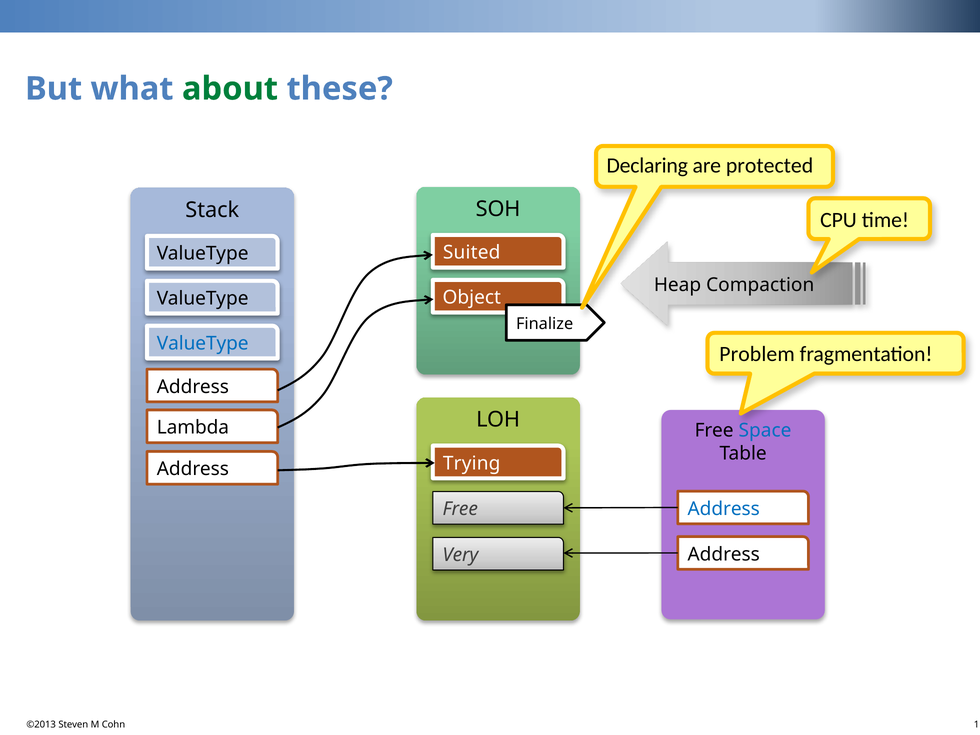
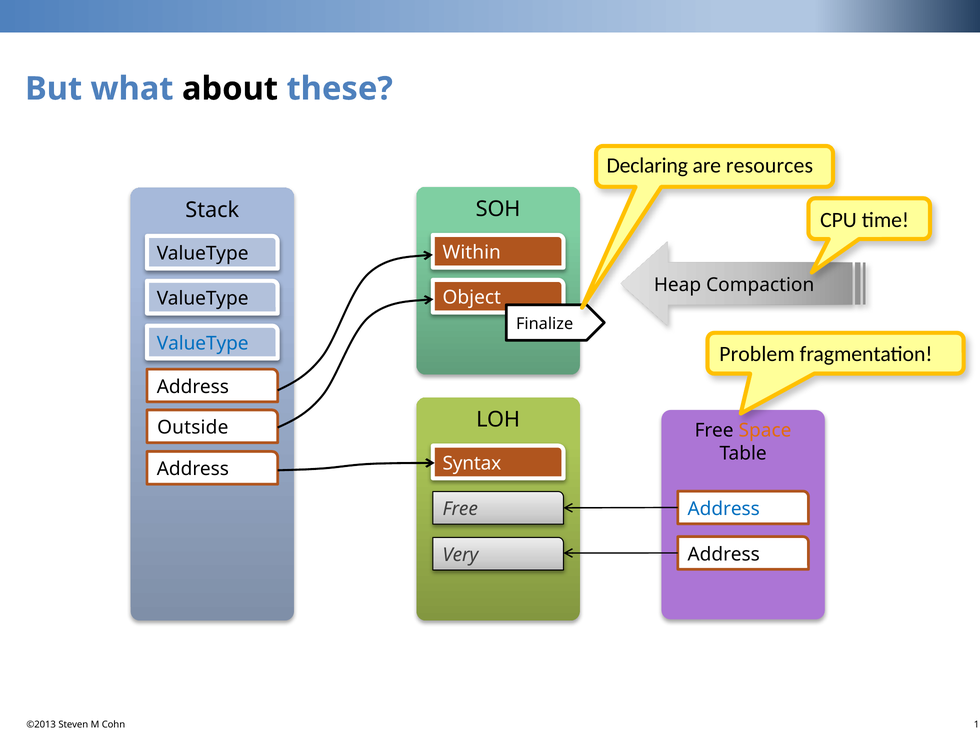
about colour: green -> black (230, 89)
protected: protected -> resources (769, 165)
Suited: Suited -> Within (472, 253)
Lambda: Lambda -> Outside (193, 428)
Space colour: blue -> orange (765, 430)
Trying: Trying -> Syntax (472, 463)
